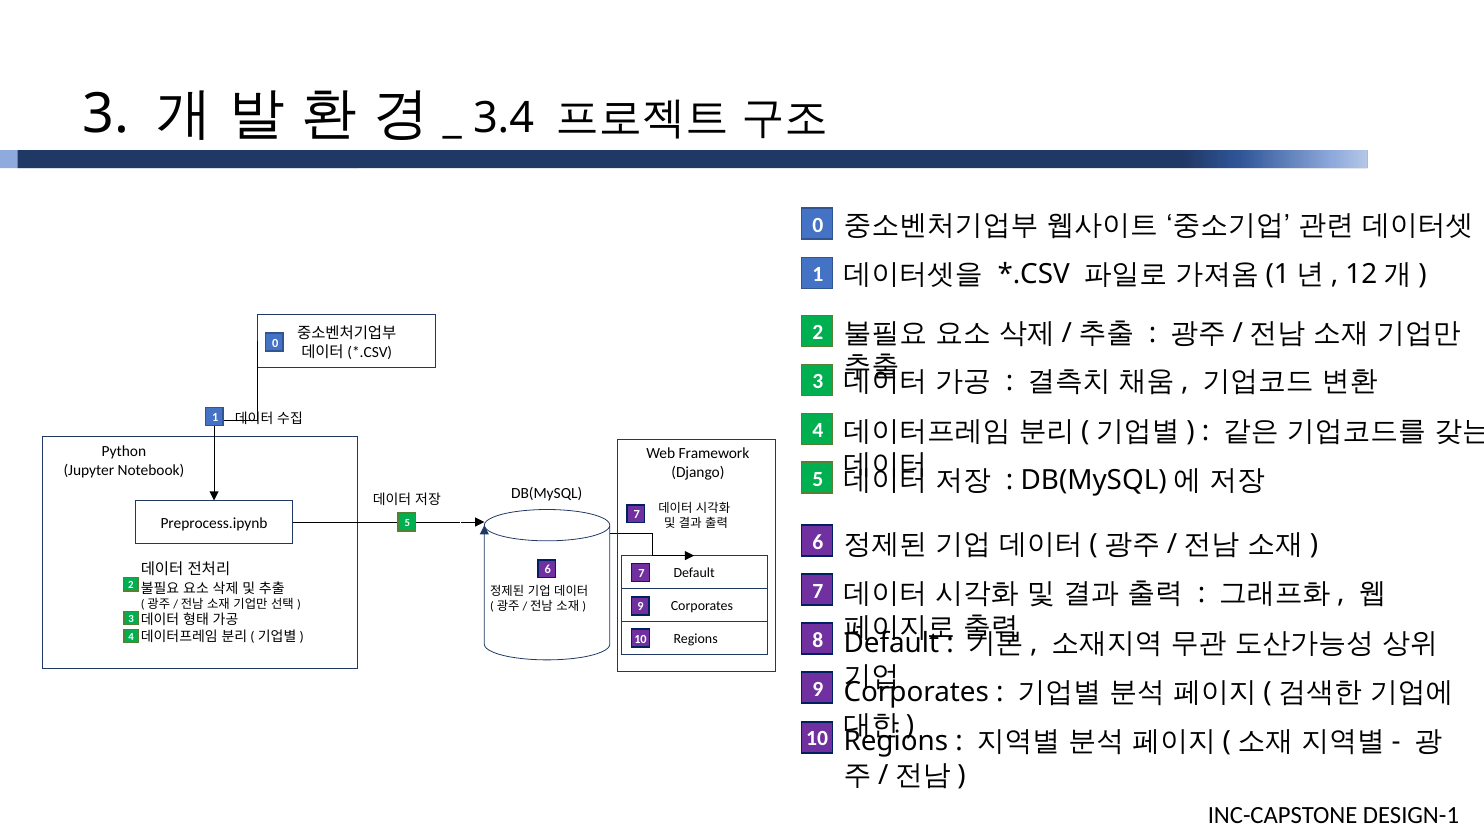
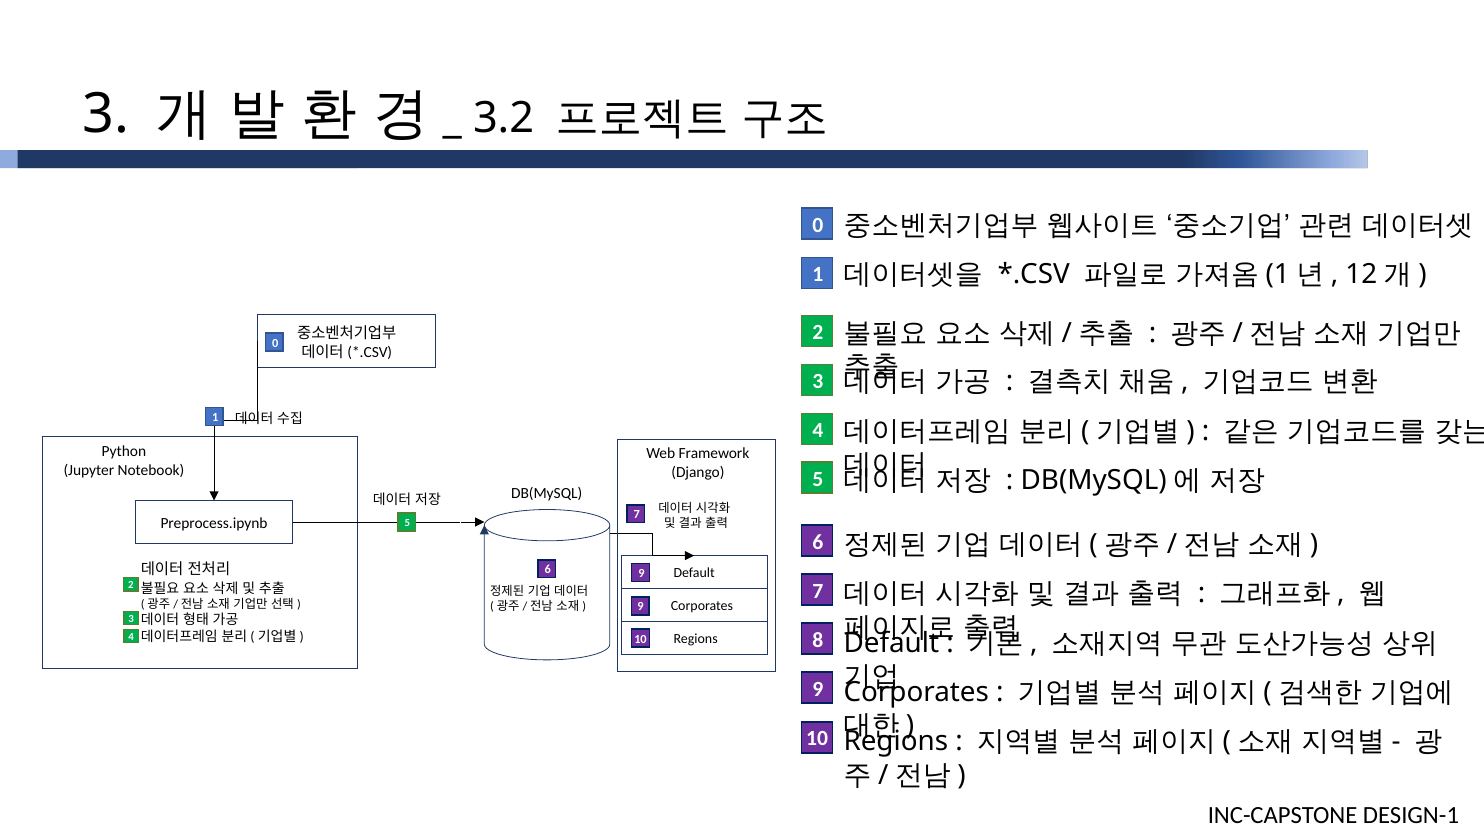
3.4: 3.4 -> 3.2 (504, 118)
7: 7 -> 9 (642, 574)
